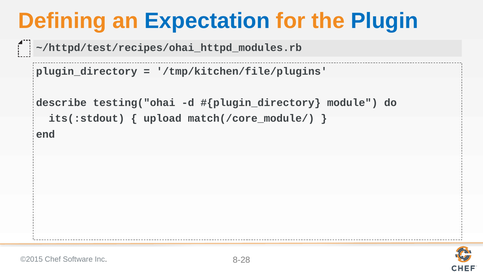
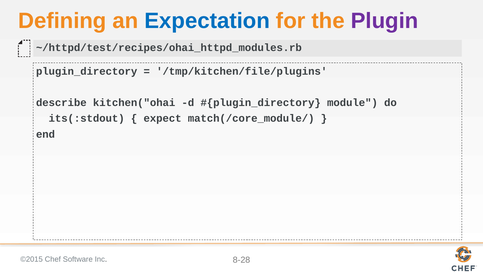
Plugin colour: blue -> purple (385, 21)
testing("ohai: testing("ohai -> kitchen("ohai (134, 103)
upload: upload -> expect (163, 118)
